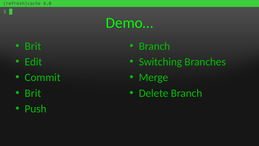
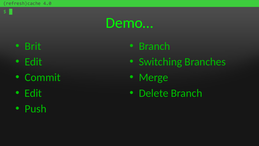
Brit: Brit -> Edit (33, 93)
